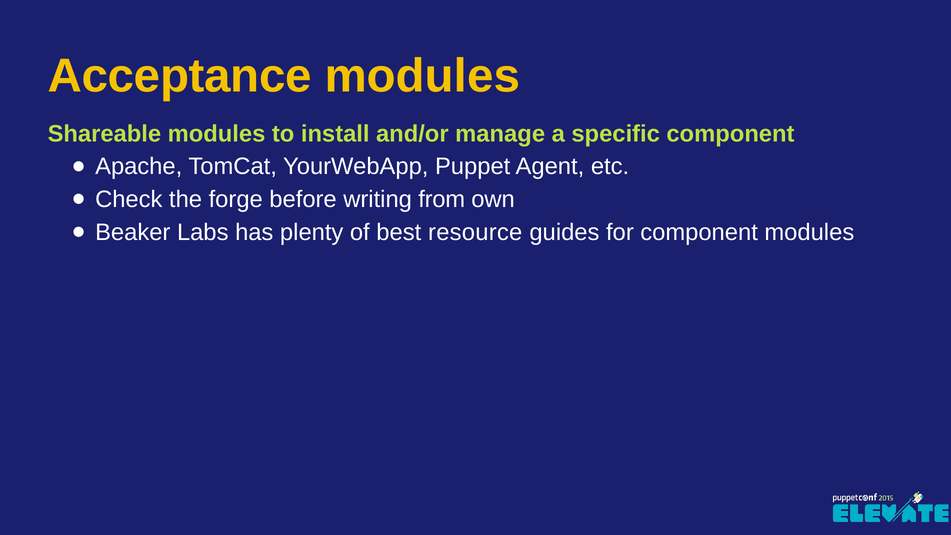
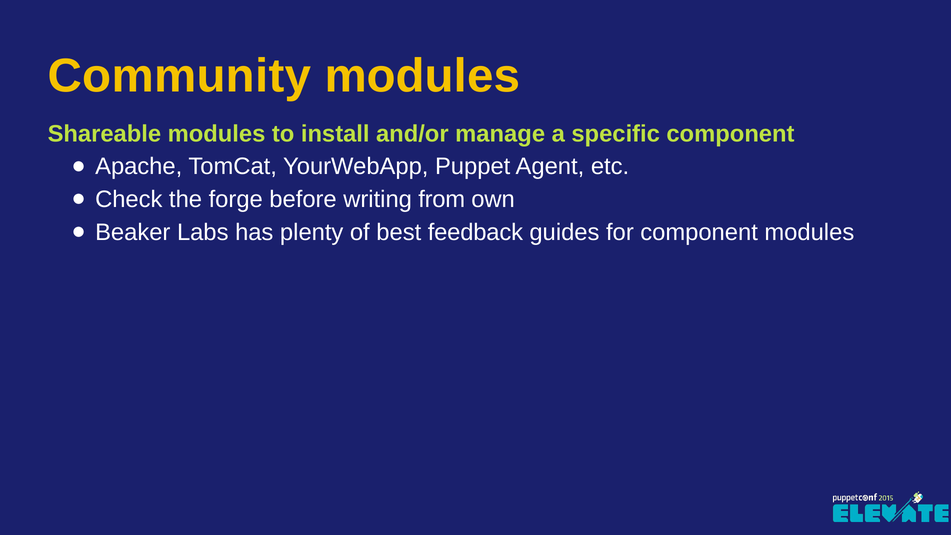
Acceptance: Acceptance -> Community (179, 76)
resource: resource -> feedback (475, 232)
